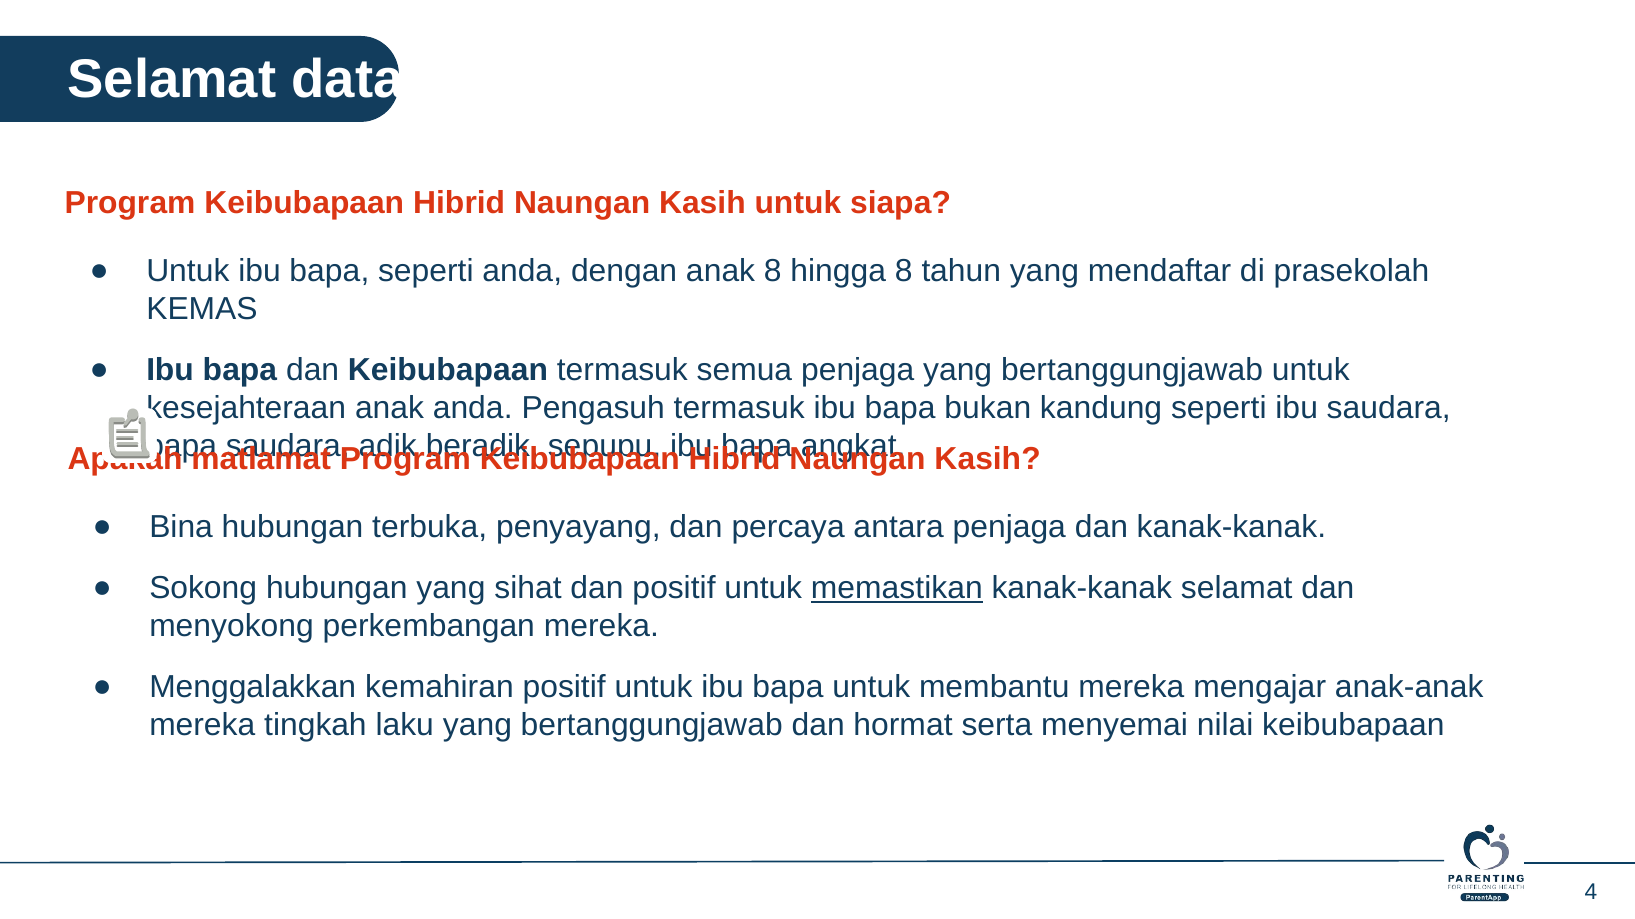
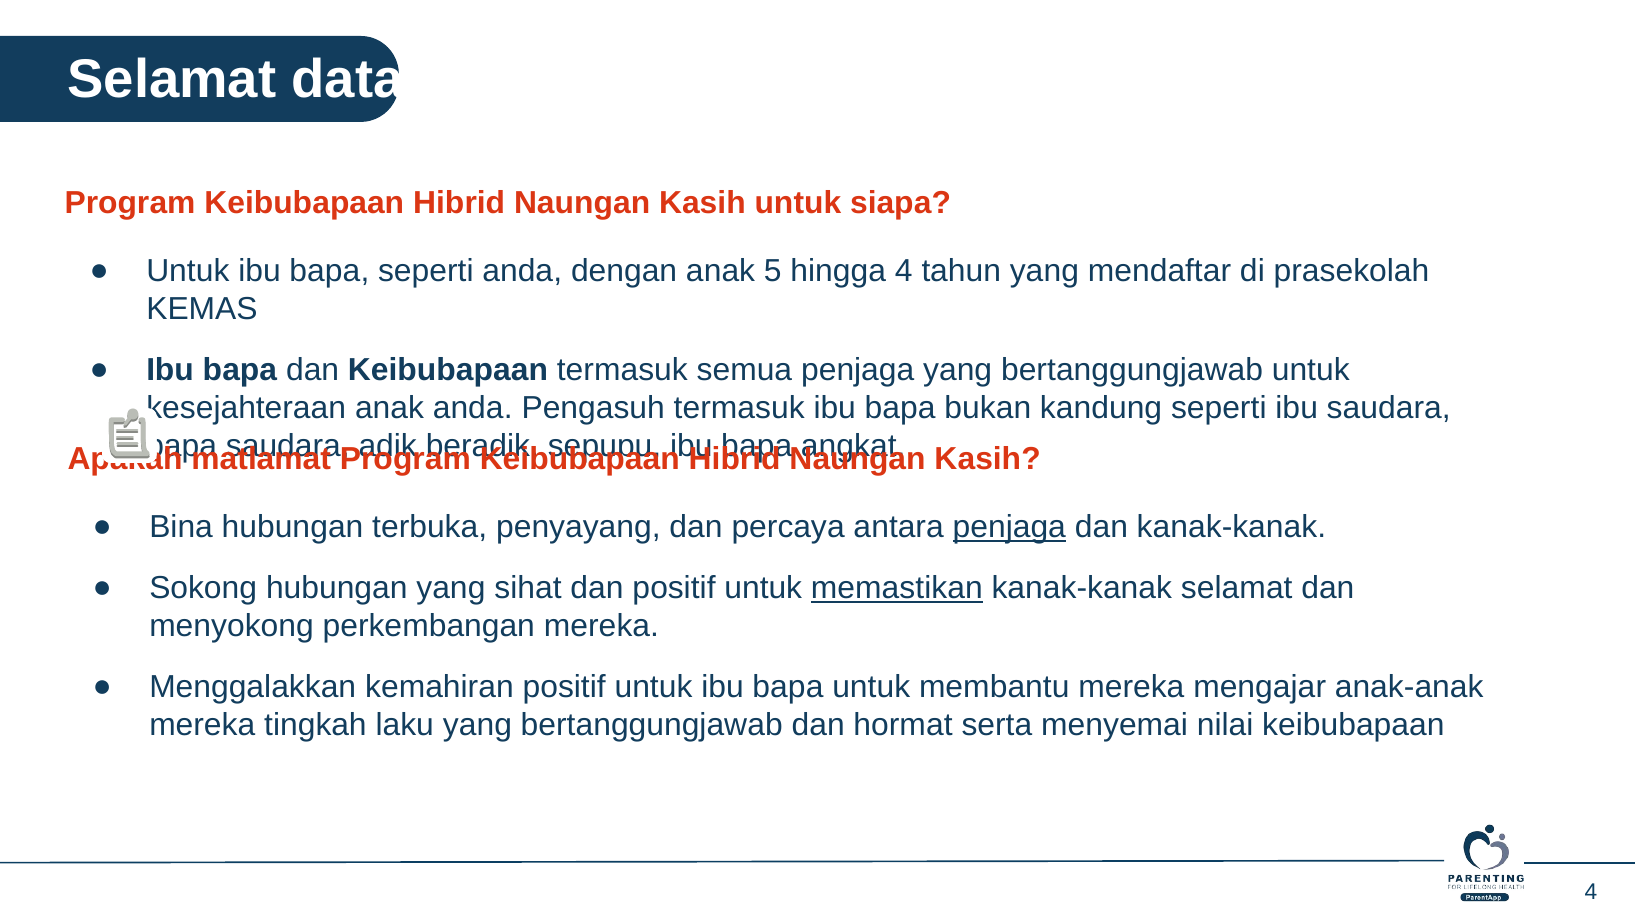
anak 8: 8 -> 5 (773, 271)
hingga 8: 8 -> 4 (904, 271)
penjaga underline: none -> present (1009, 528)
